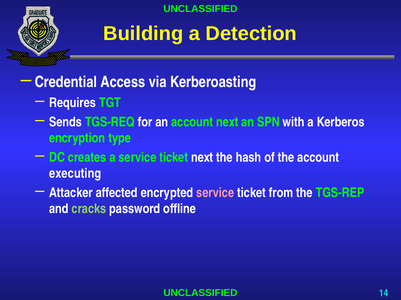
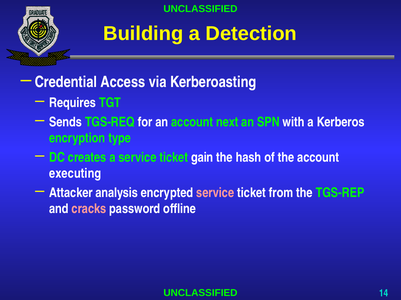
ticket next: next -> gain (202, 158)
affected: affected -> analysis (117, 193)
cracks colour: light green -> pink (89, 209)
